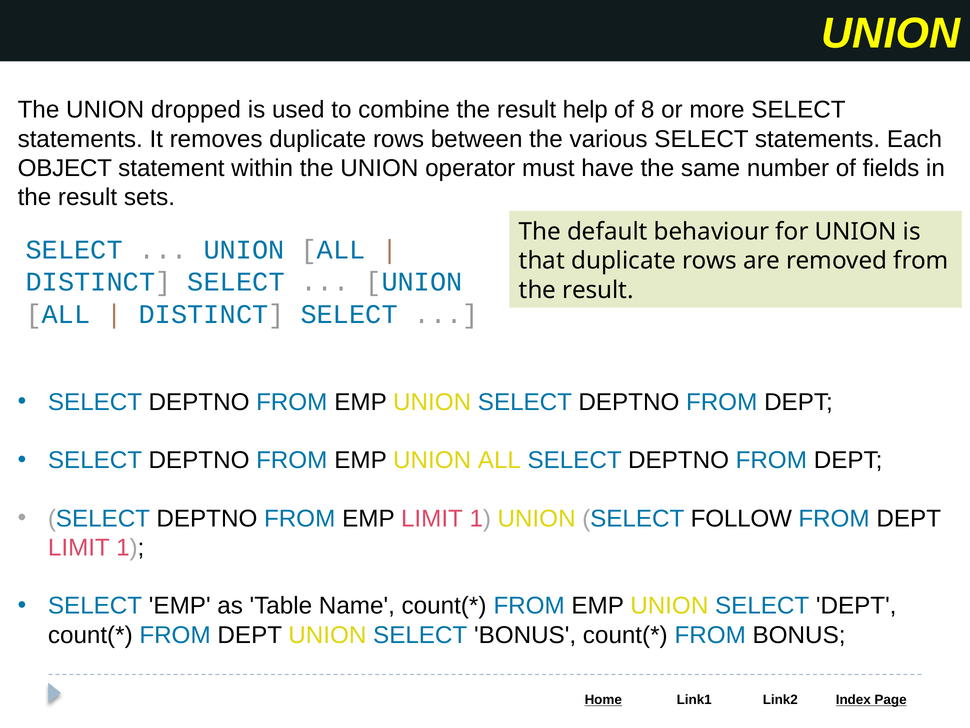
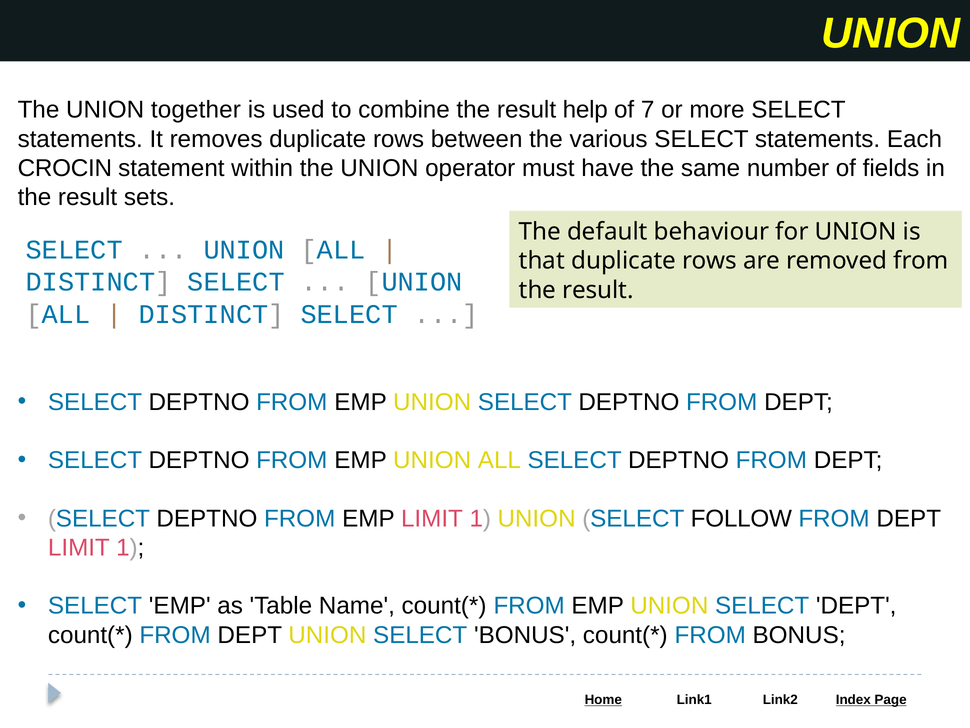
dropped: dropped -> together (196, 110)
8: 8 -> 7 (648, 110)
OBJECT: OBJECT -> CROCIN (65, 168)
